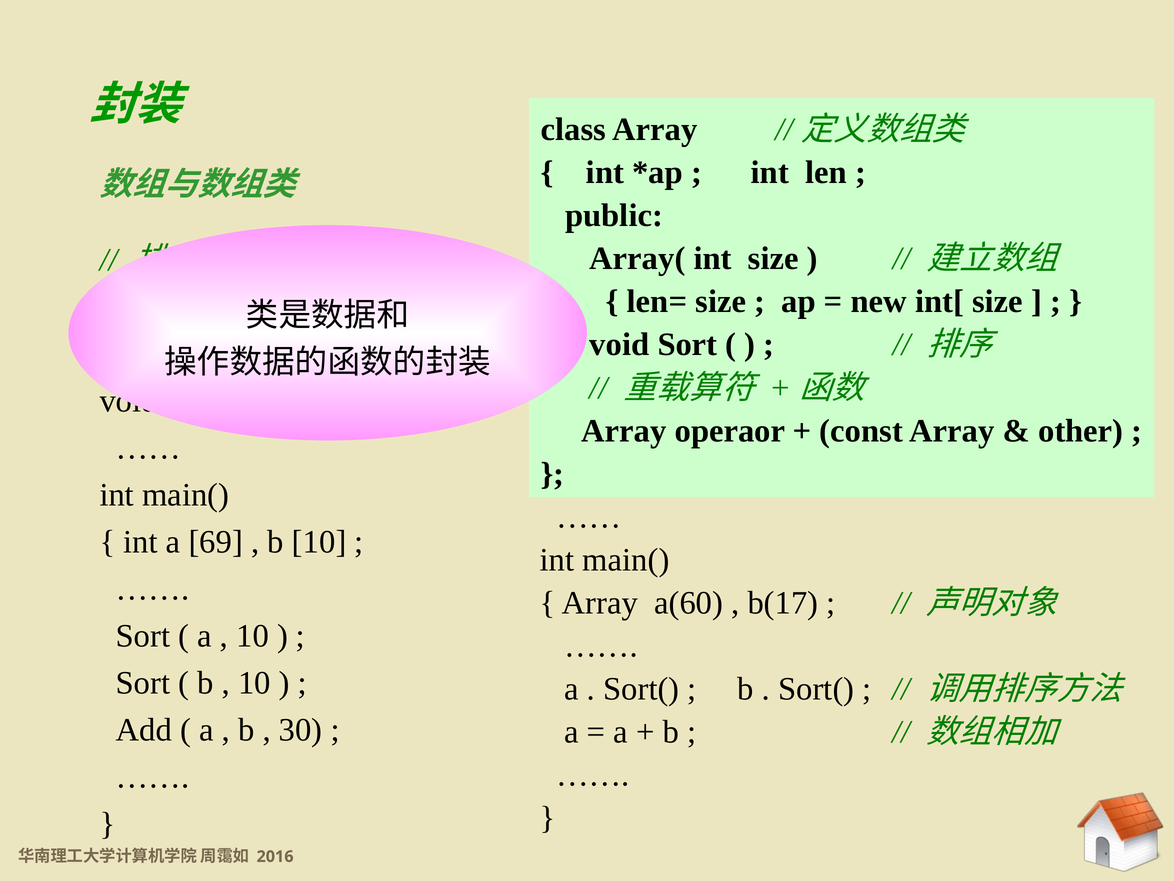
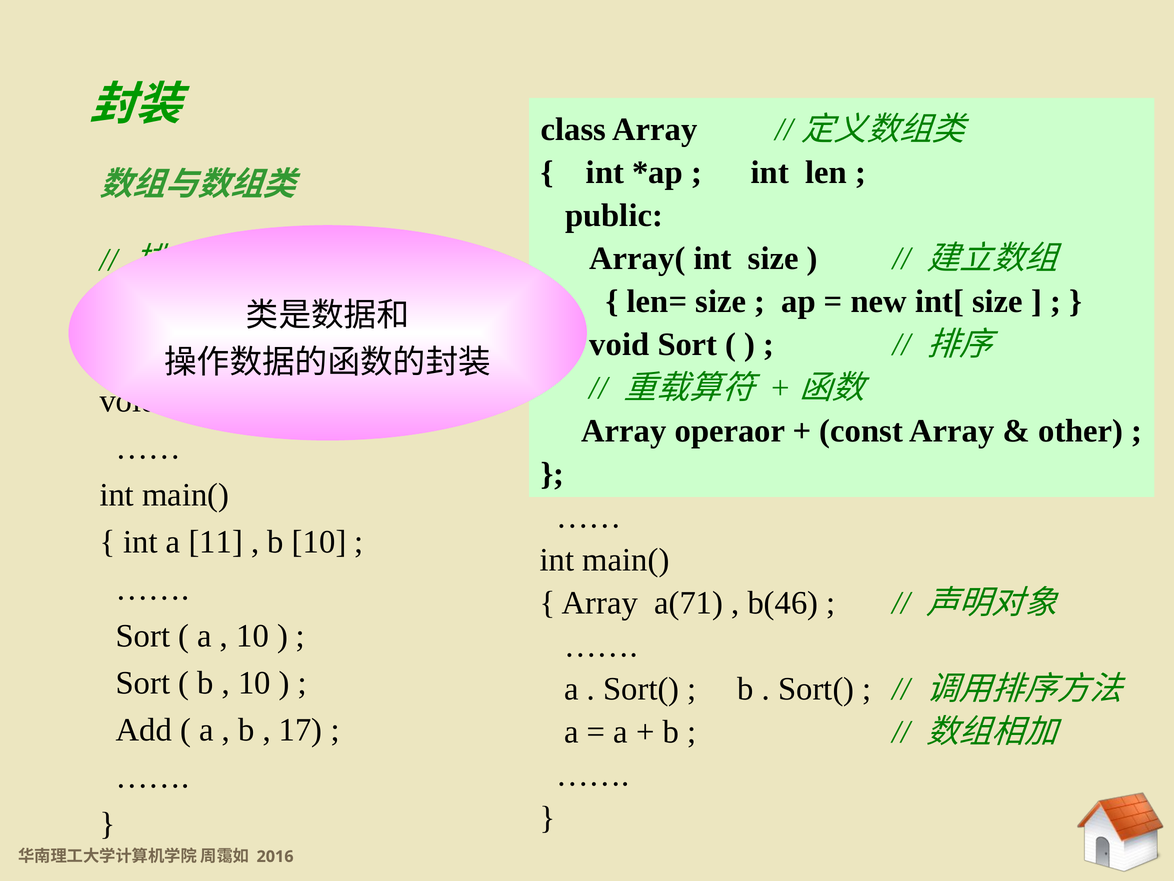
69: 69 -> 11 (216, 542)
a(60: a(60 -> a(71 (689, 603)
b(17: b(17 -> b(46 (783, 603)
30: 30 -> 17 (301, 730)
